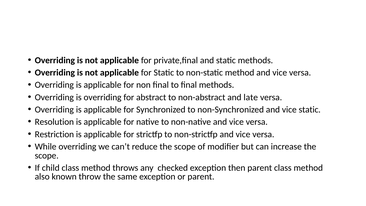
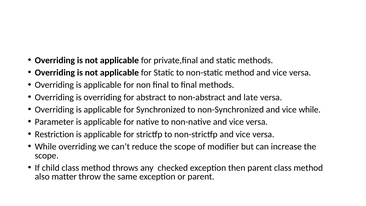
vice static: static -> while (310, 110)
Resolution: Resolution -> Parameter (54, 122)
known: known -> matter (64, 177)
